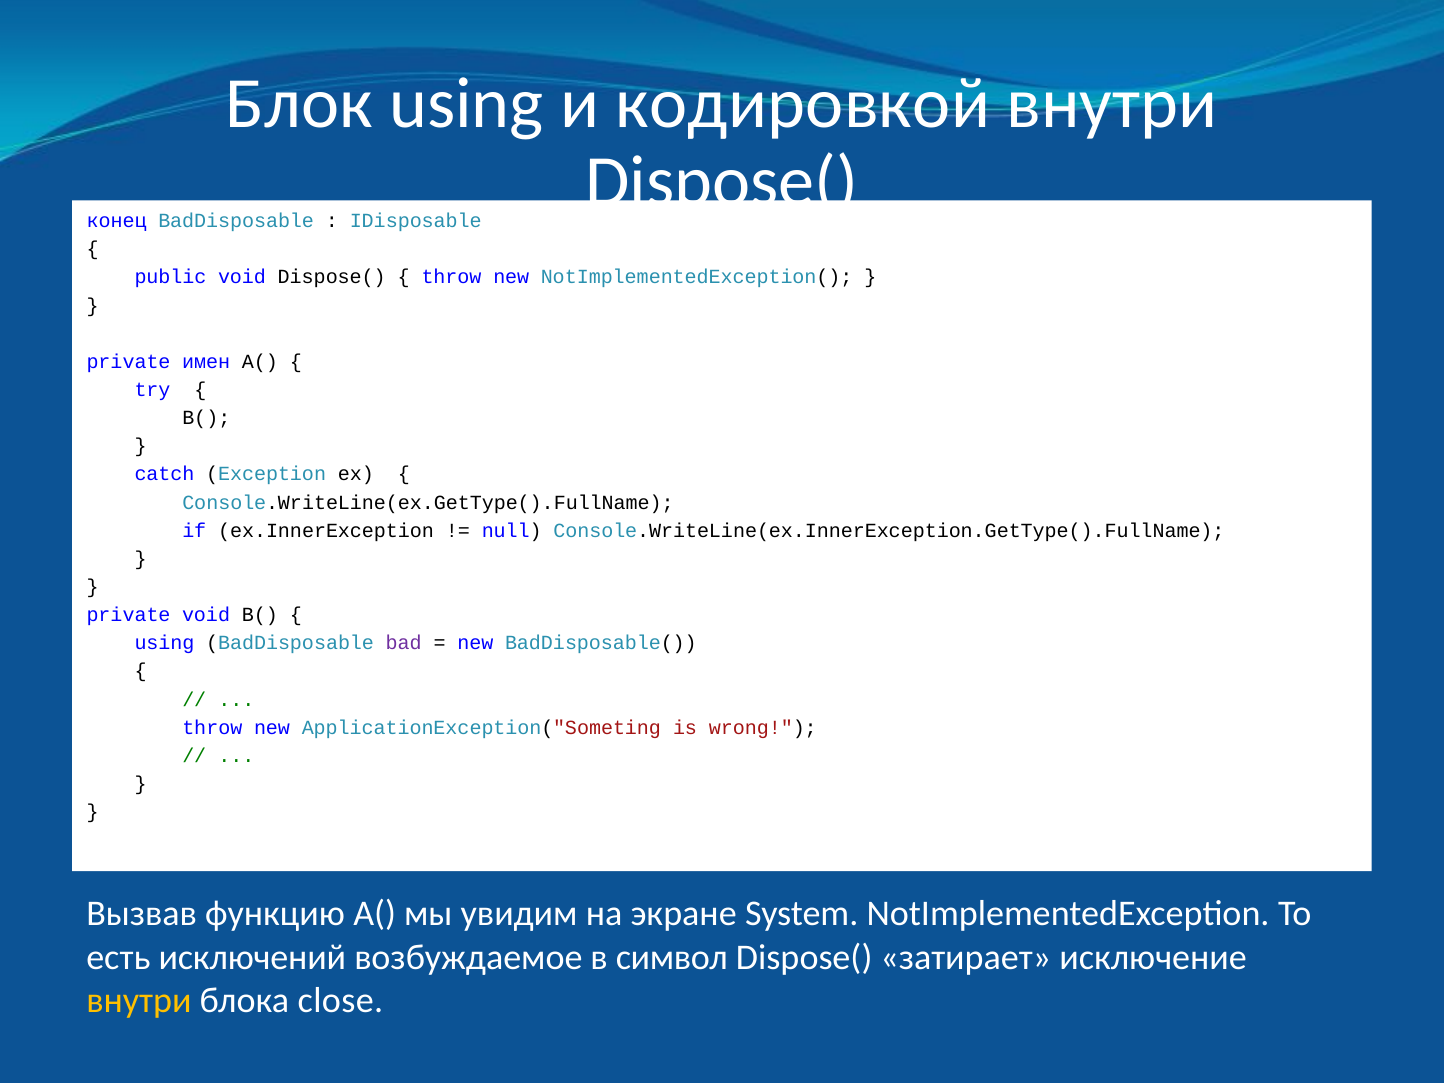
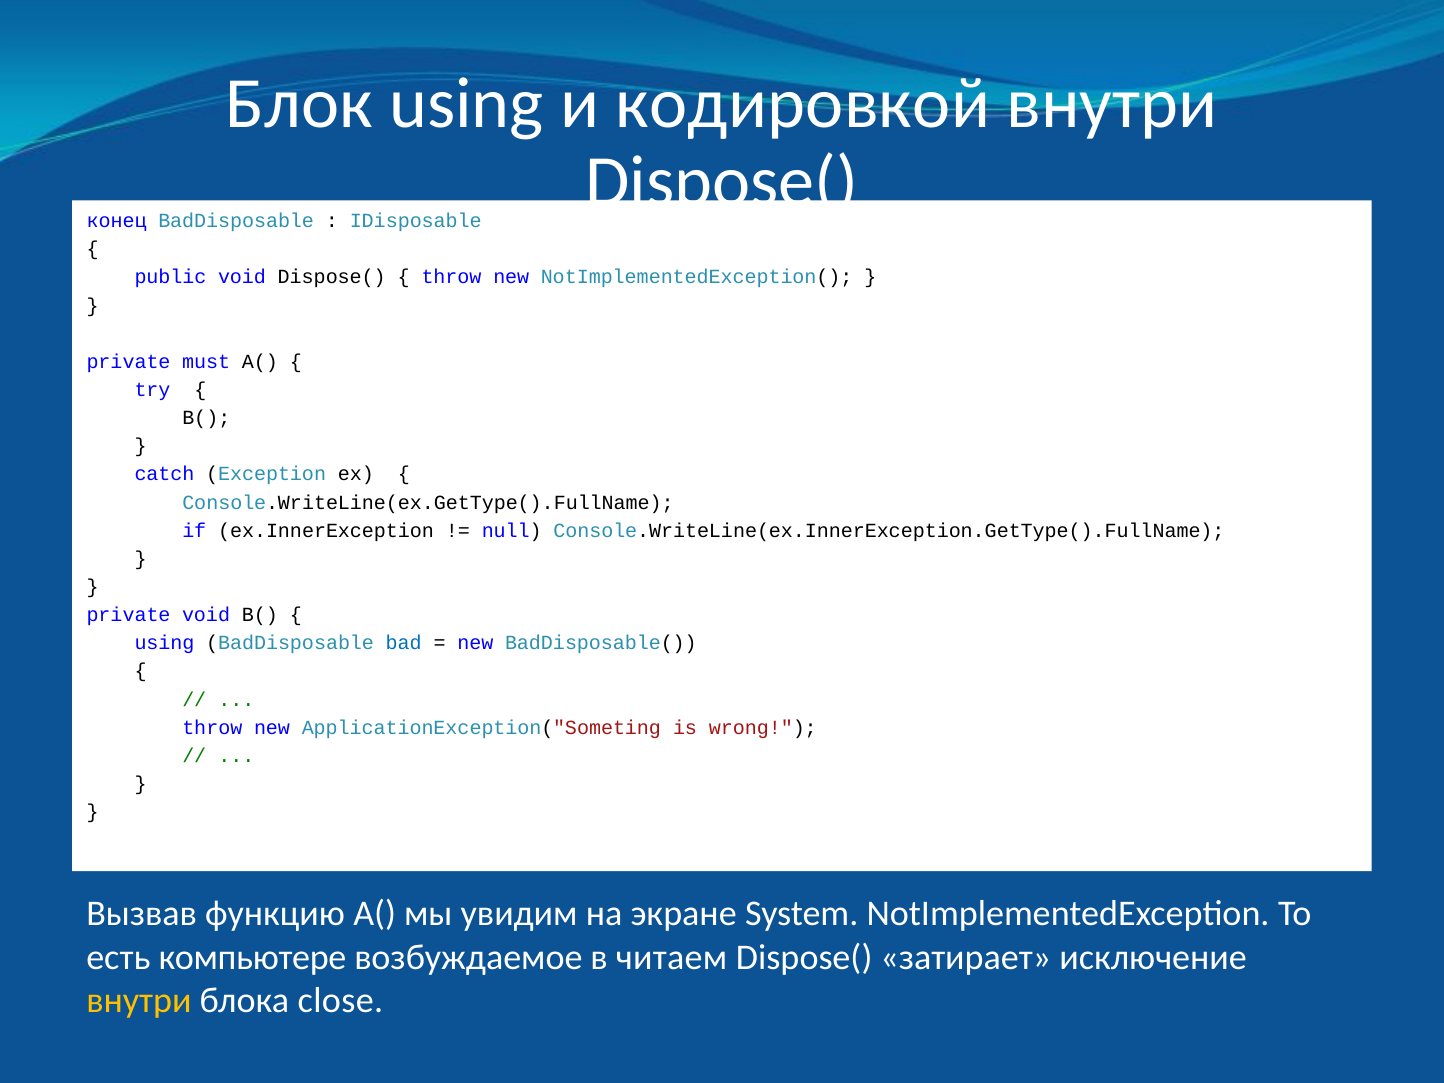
имен: имен -> must (206, 362)
bad colour: purple -> blue (404, 643)
исключений: исключений -> компьютере (252, 957)
символ: символ -> читаем (672, 957)
